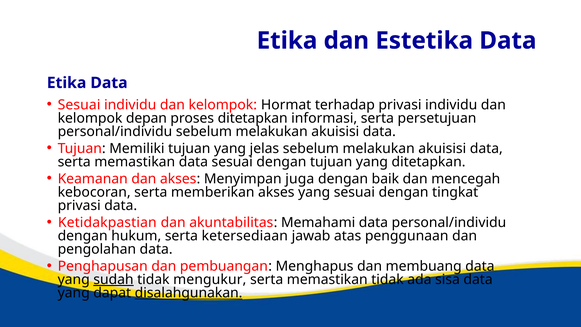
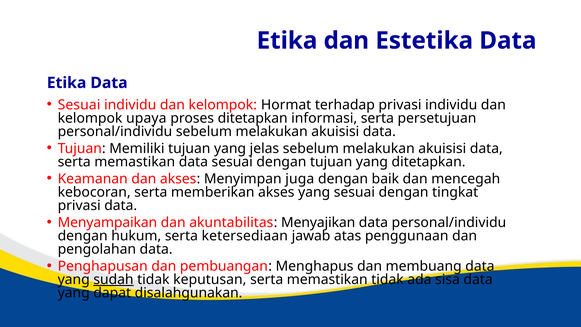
depan: depan -> upaya (146, 118)
Ketidakpastian: Ketidakpastian -> Menyampaikan (107, 222)
Memahami: Memahami -> Menyajikan (318, 222)
mengukur: mengukur -> keputusan (210, 279)
disalahgunakan underline: present -> none (189, 293)
